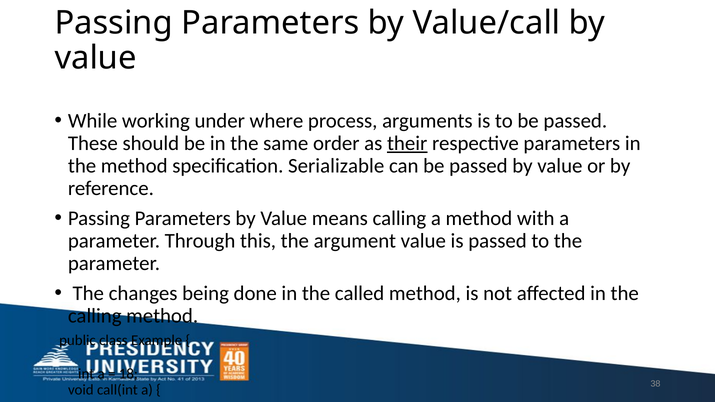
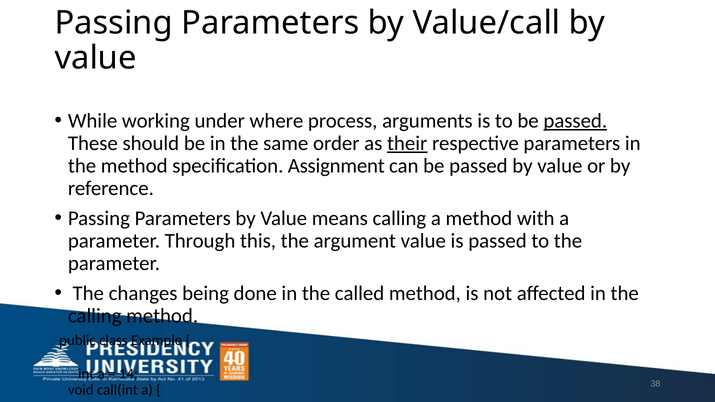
passed underline: none -> present (575, 121)
Serializable: Serializable -> Assignment (336, 166)
18: 18 -> 14 (128, 374)
